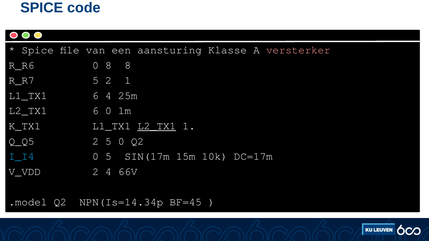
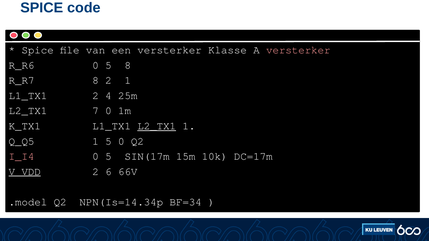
een aansturing: aansturing -> versterker (170, 50)
R_R6 0 8: 8 -> 5 (108, 65)
R_R7 5: 5 -> 8 (96, 81)
L1_TX1 6: 6 -> 2 (96, 96)
L2_TX1 6: 6 -> 7 (96, 111)
Q_Q5 2: 2 -> 1 (96, 141)
I_I4 colour: light blue -> pink (22, 157)
V_VDD underline: none -> present (25, 172)
2 4: 4 -> 6 (108, 172)
BF=45: BF=45 -> BF=34 (186, 202)
